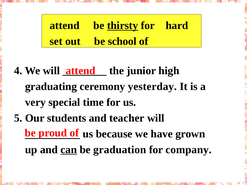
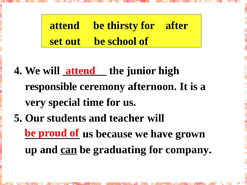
thirsty underline: present -> none (123, 26)
hard: hard -> after (177, 26)
graduating: graduating -> responsible (51, 87)
yesterday: yesterday -> afternoon (152, 87)
graduation: graduation -> graduating (120, 150)
